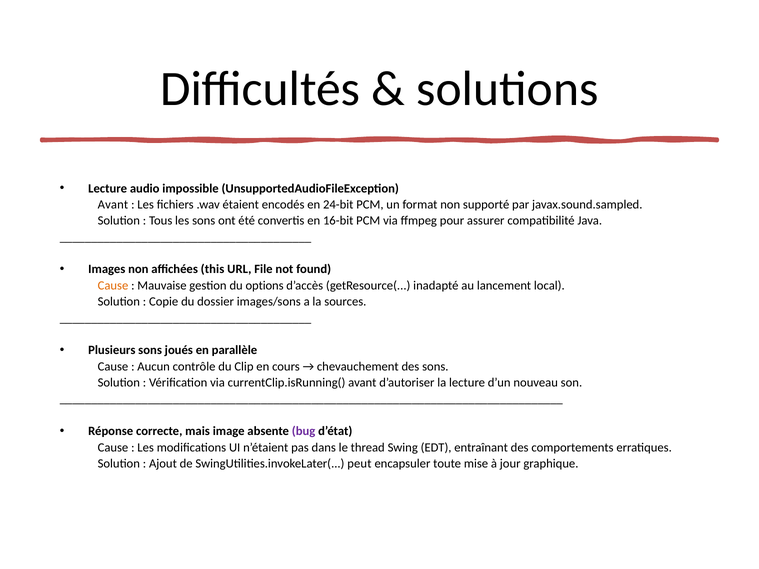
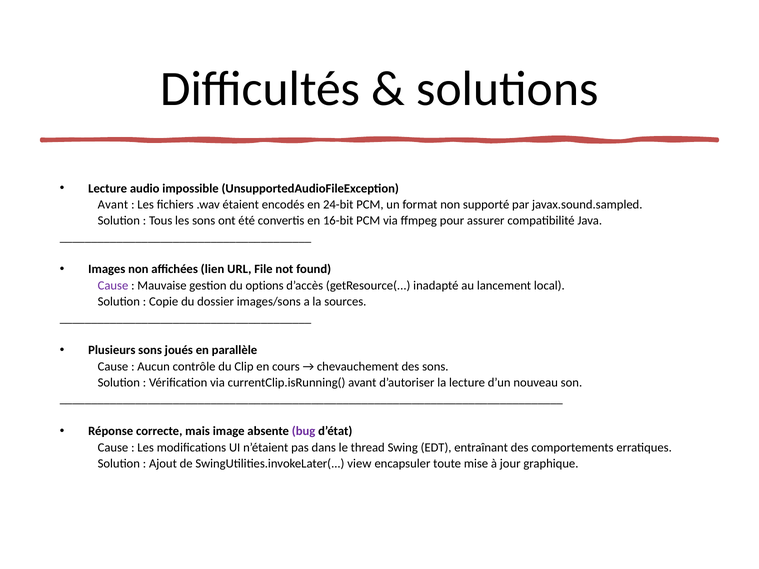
this: this -> lien (213, 269)
Cause colour: orange -> purple (113, 286)
peut: peut -> view (359, 464)
